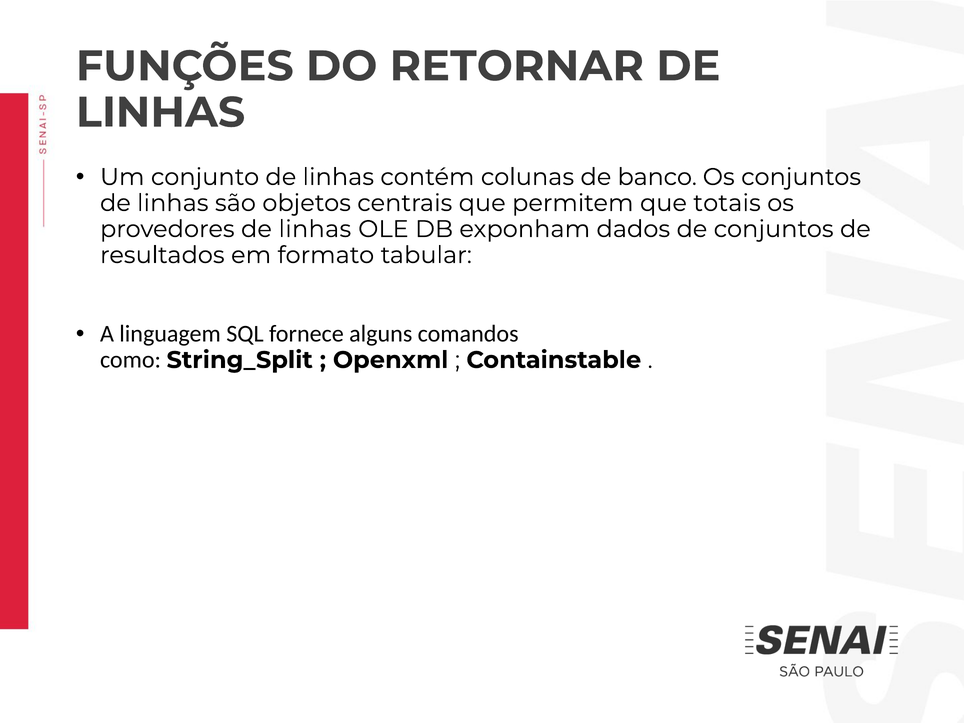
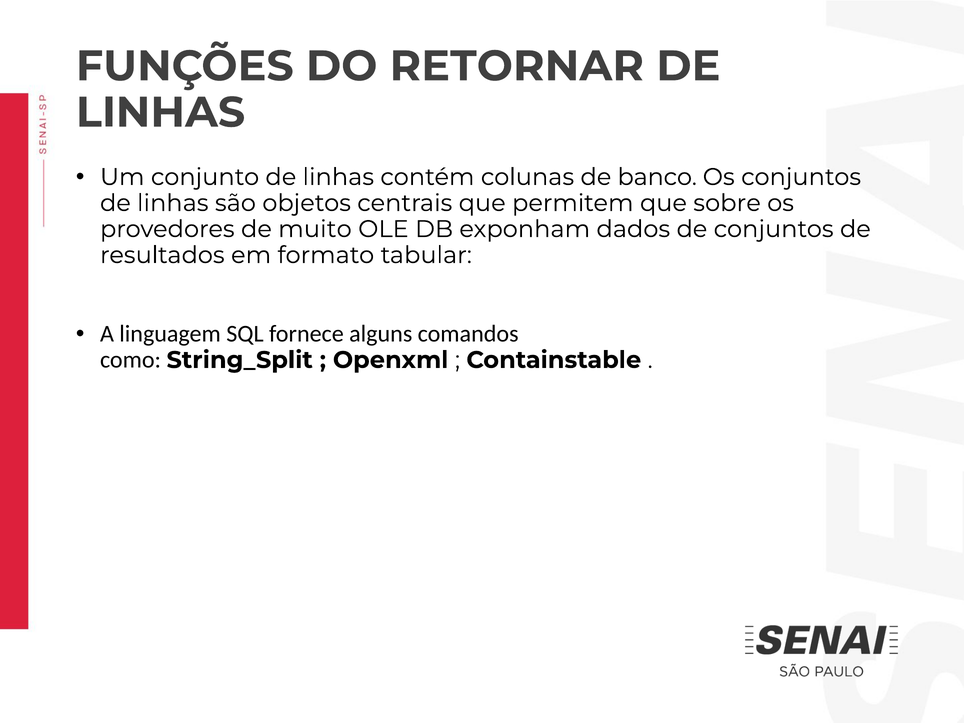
totais: totais -> sobre (727, 203)
provedores de linhas: linhas -> muito (315, 229)
